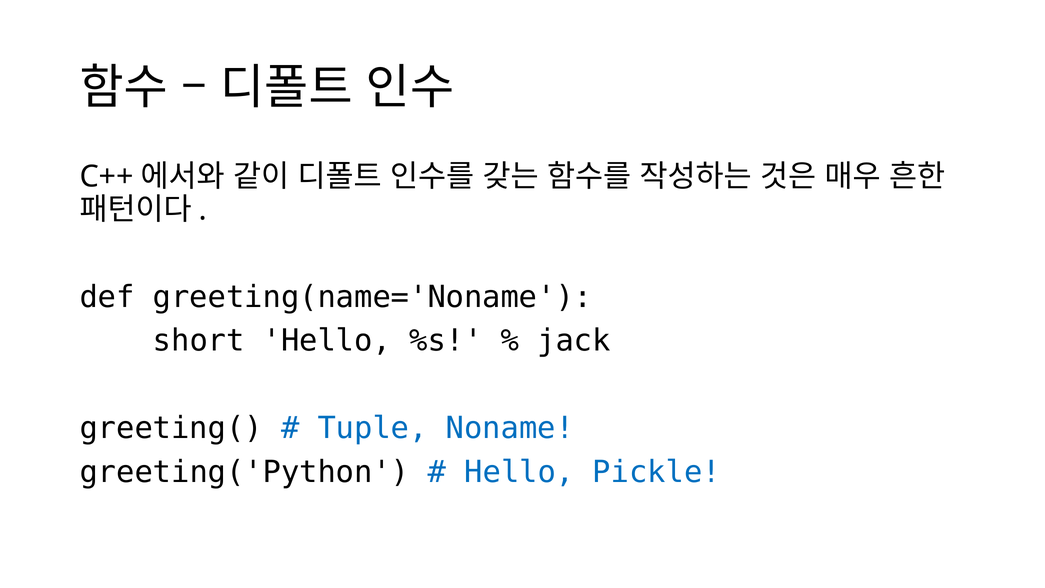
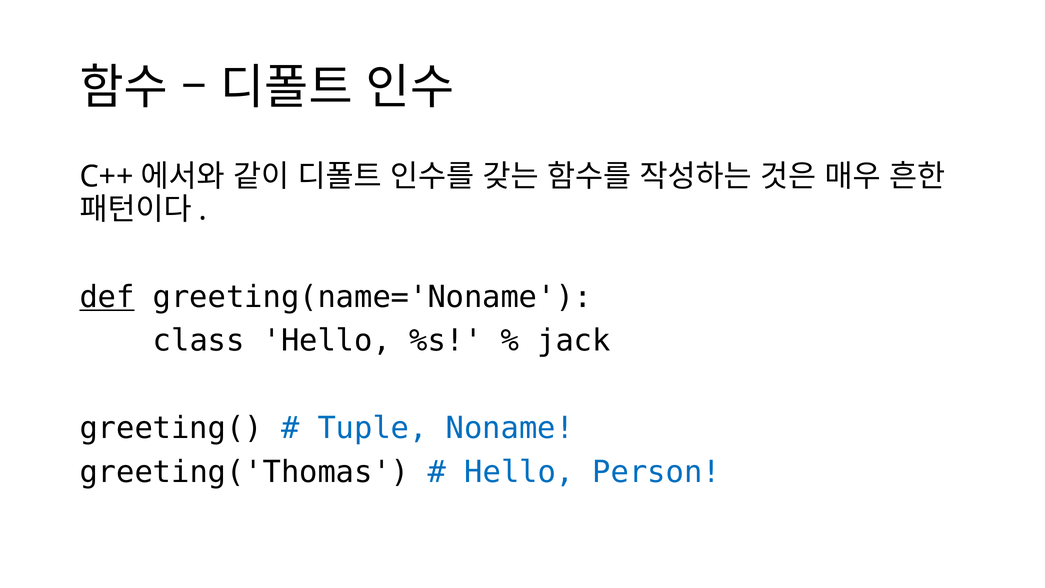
def underline: none -> present (107, 297)
short: short -> class (199, 341)
greeting('Python: greeting('Python -> greeting('Thomas (244, 472)
Pickle: Pickle -> Person (657, 472)
